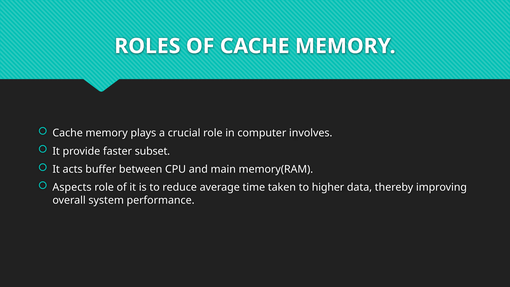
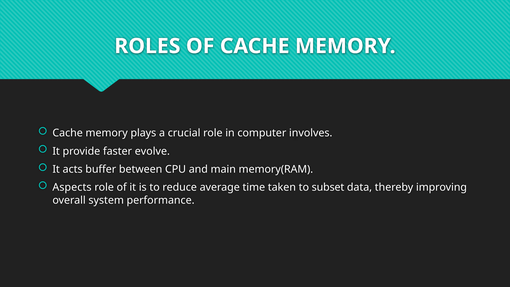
subset: subset -> evolve (152, 151)
higher: higher -> subset (328, 187)
